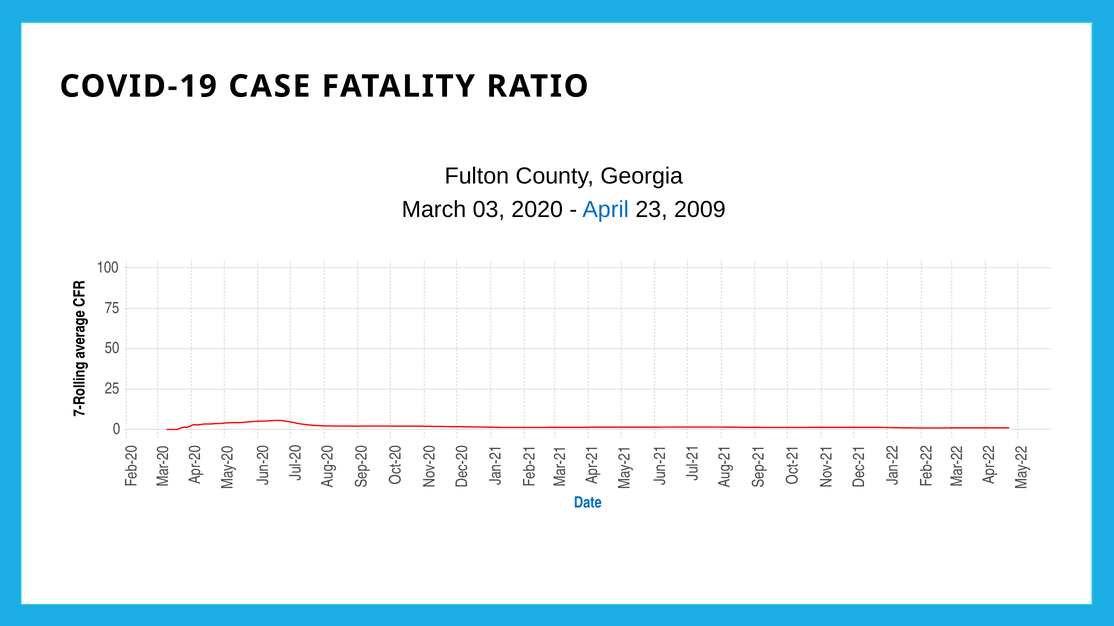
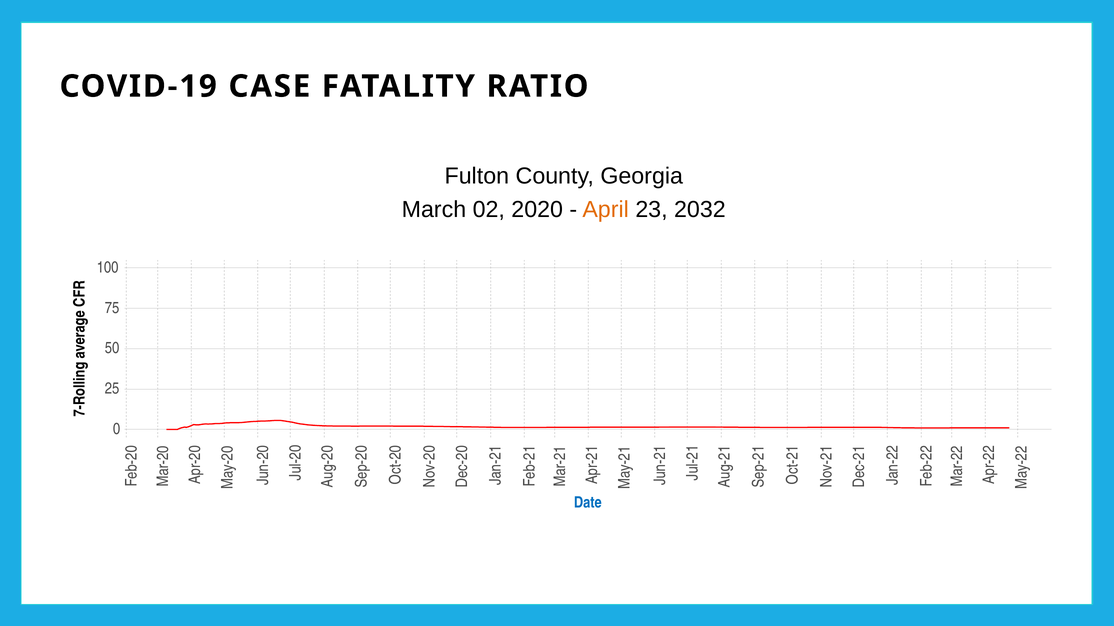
03: 03 -> 02 (489, 210)
April colour: blue -> orange (606, 210)
2009: 2009 -> 2032 (700, 210)
